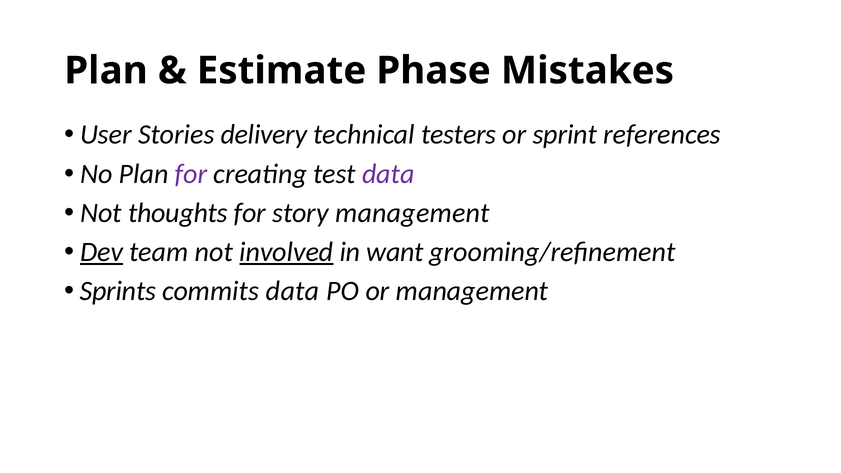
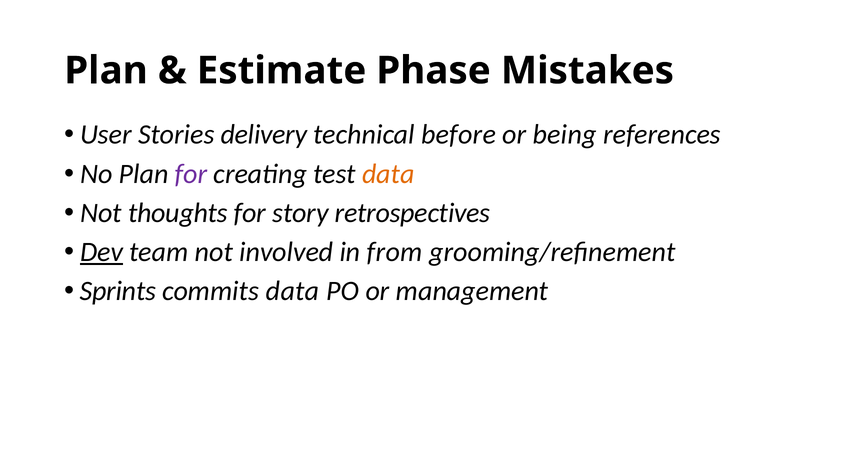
testers: testers -> before (459, 135)
sprint: sprint -> being (565, 135)
data colour: purple -> orange (388, 174)
story management: management -> retrospectives (413, 213)
involved underline: present -> none (286, 252)
want: want -> from (395, 252)
